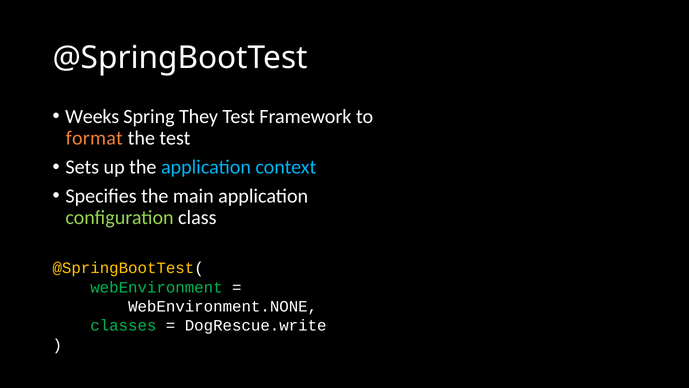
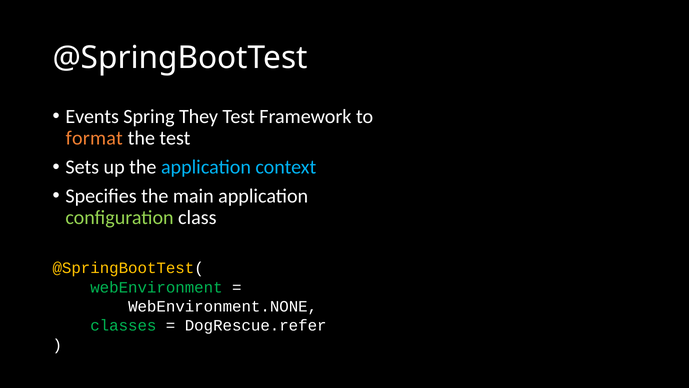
Weeks: Weeks -> Events (92, 116)
DogRescue.write: DogRescue.write -> DogRescue.refer (256, 325)
